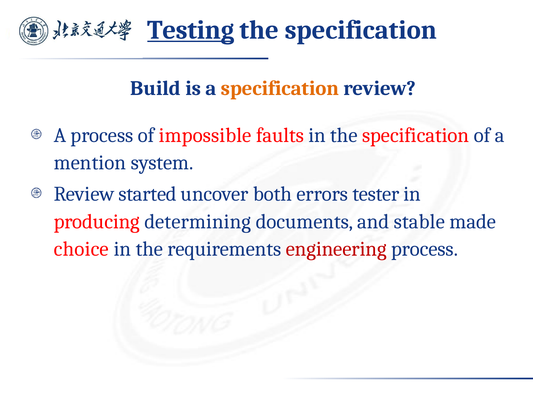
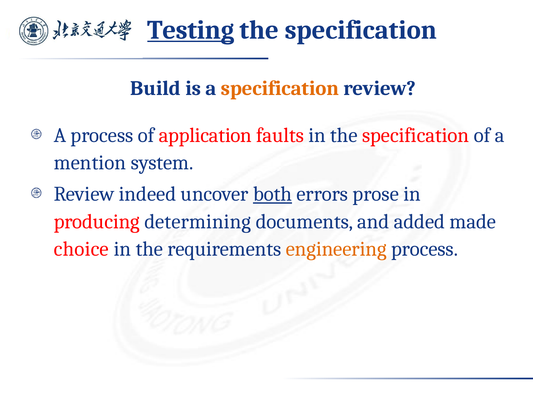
impossible: impossible -> application (205, 135)
started: started -> indeed (148, 194)
both underline: none -> present (273, 194)
tester: tester -> prose (376, 194)
stable: stable -> added (419, 221)
engineering colour: red -> orange (336, 249)
